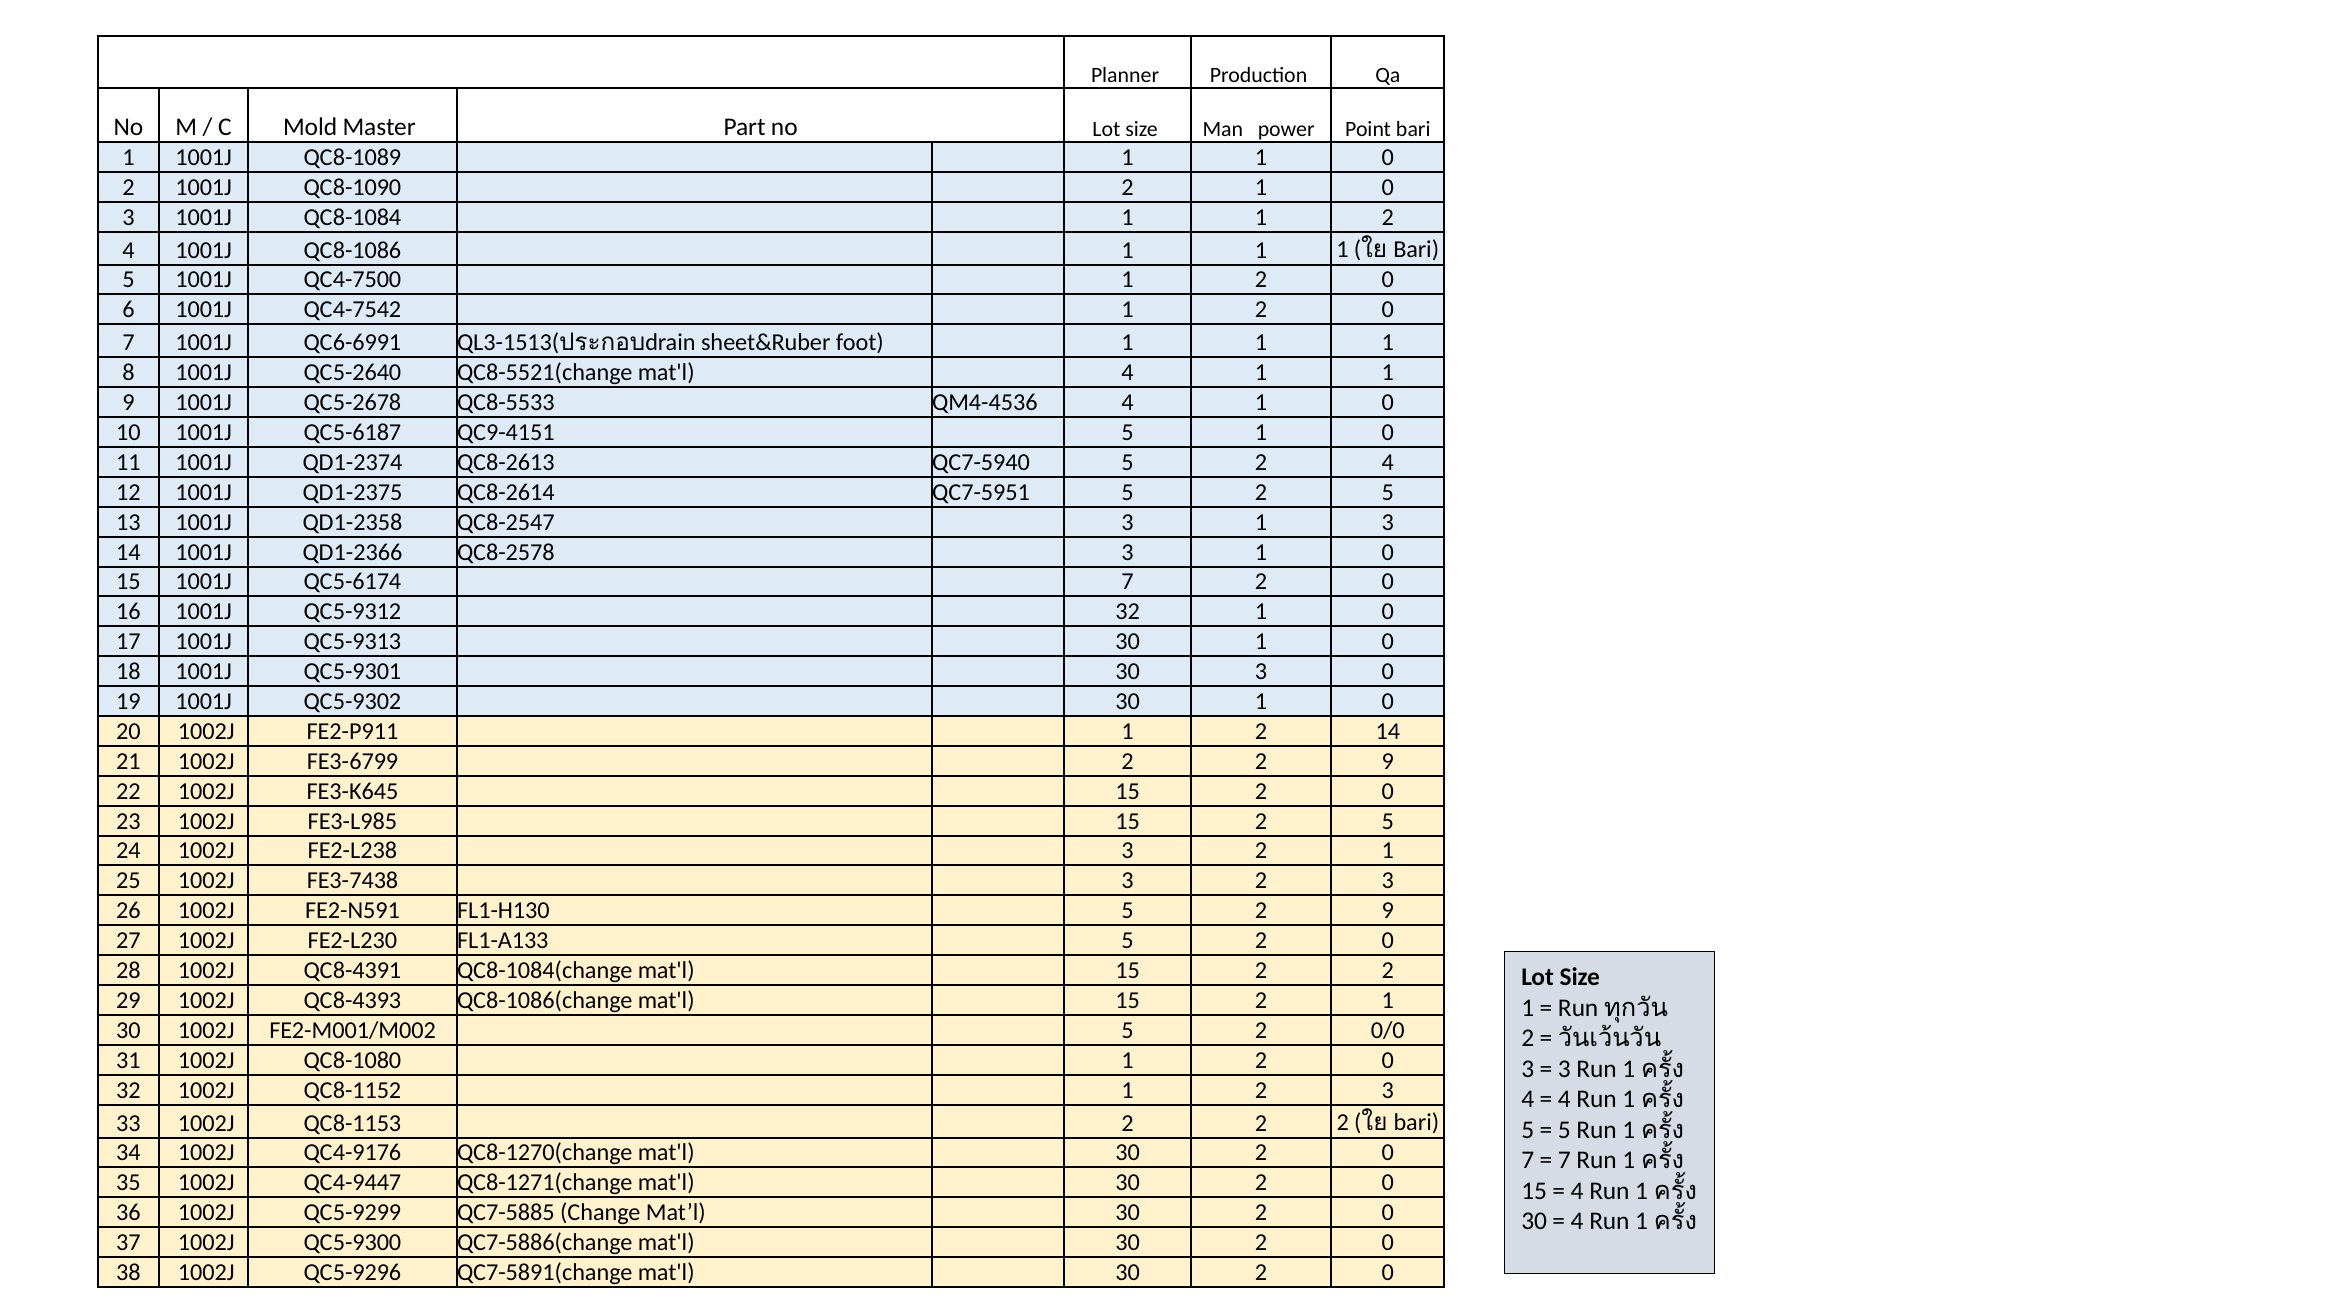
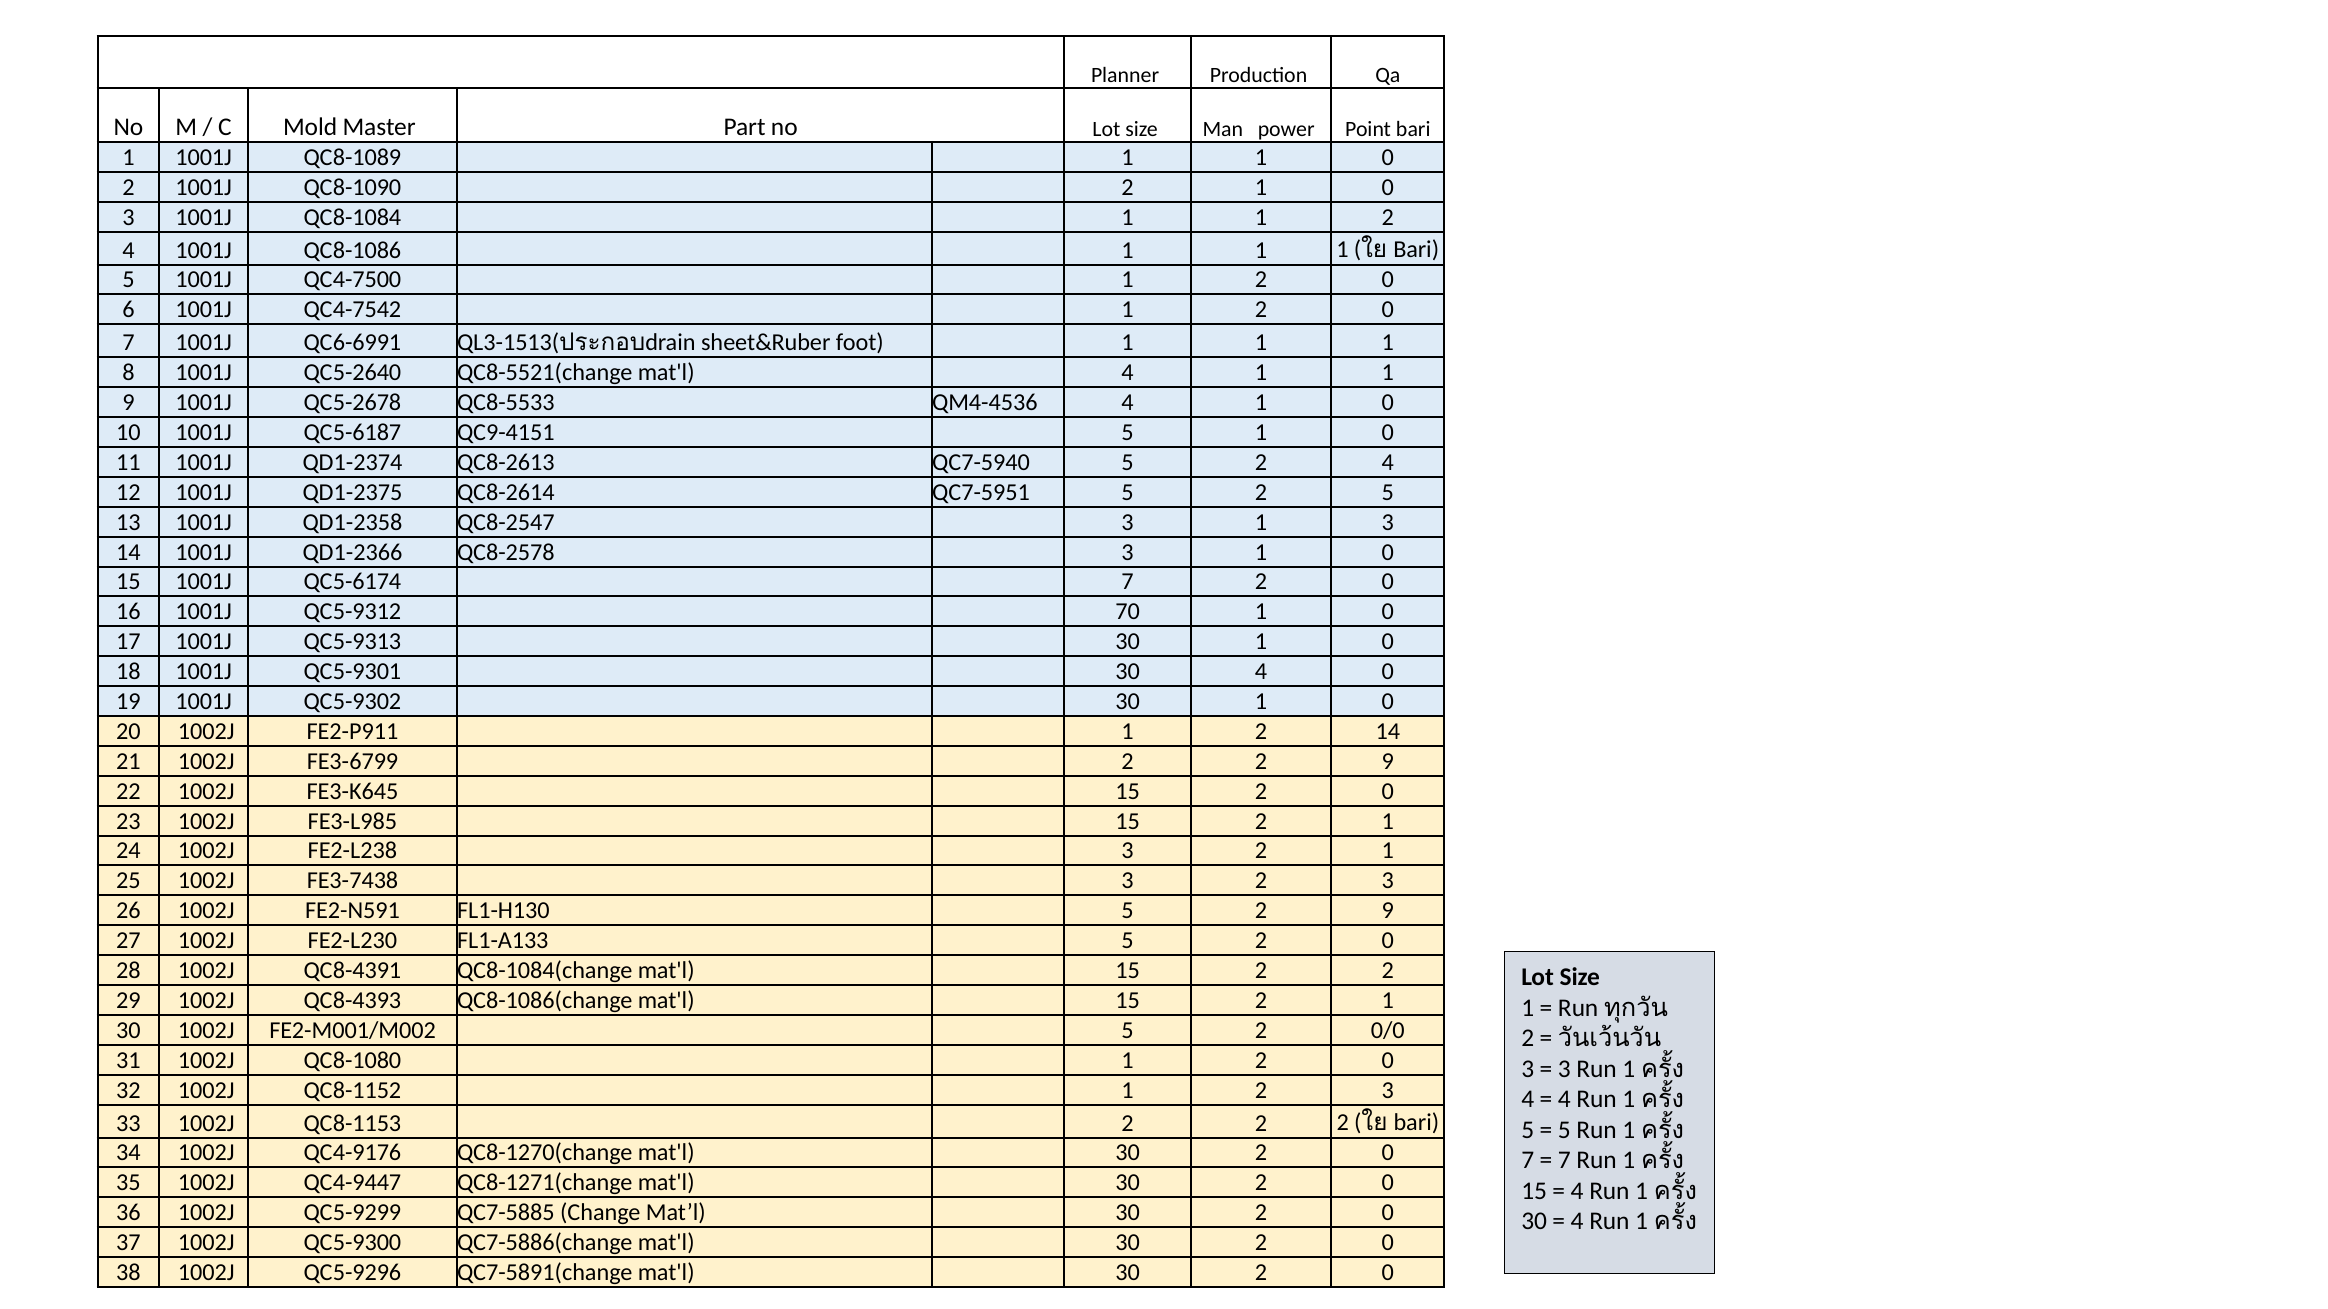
QC5-9312 32: 32 -> 70 (1128, 612)
30 3: 3 -> 4 (1261, 672)
FE3-L985 15 2 5: 5 -> 1 (1388, 821)
